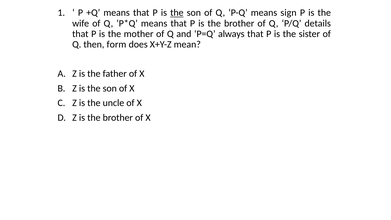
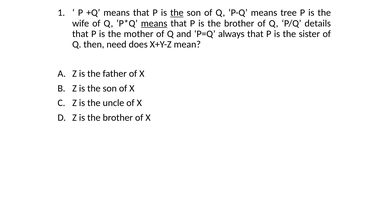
sign: sign -> tree (289, 13)
means underline: none -> present (154, 23)
form: form -> need (117, 44)
